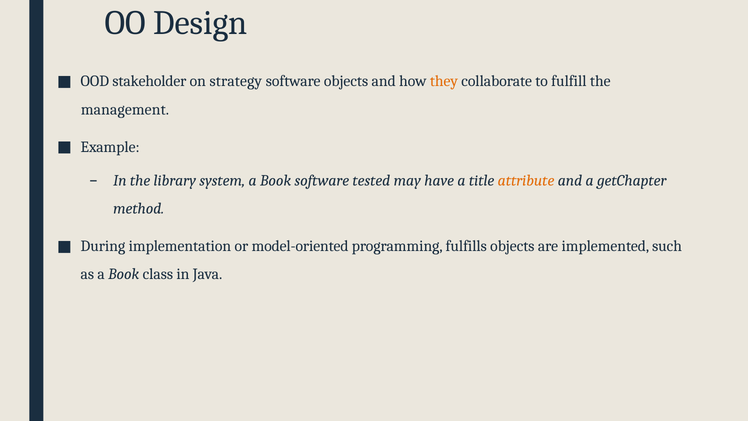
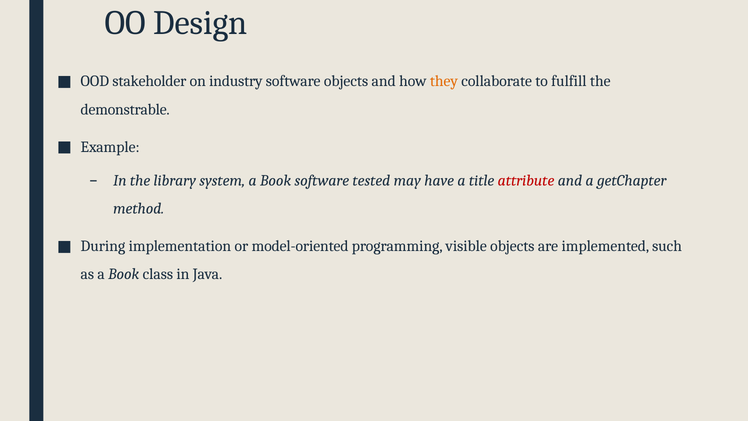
strategy: strategy -> industry (236, 81)
management: management -> demonstrable (125, 109)
attribute colour: orange -> red (526, 180)
fulfills: fulfills -> visible (466, 246)
